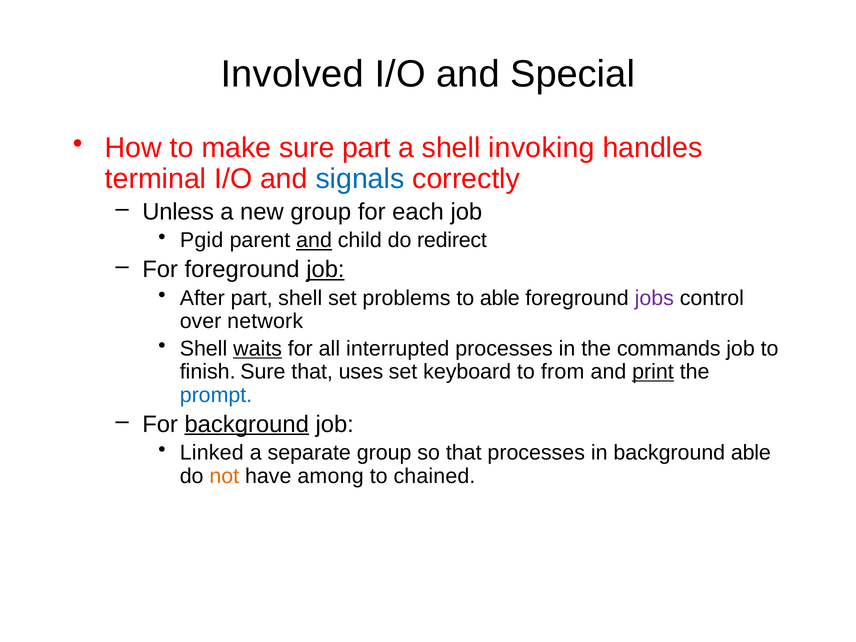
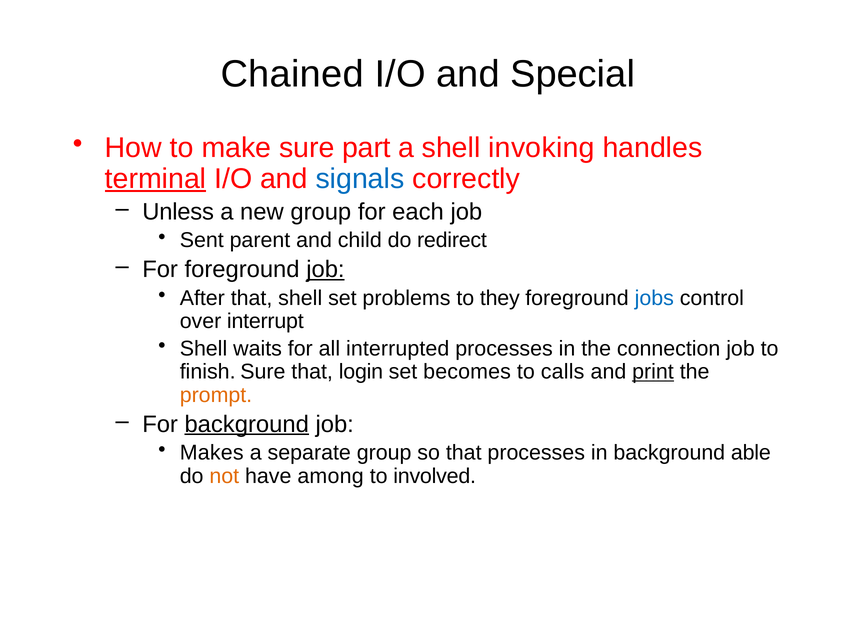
Involved: Involved -> Chained (292, 74)
terminal underline: none -> present (156, 179)
Pgid: Pgid -> Sent (202, 240)
and underline: present -> none (314, 240)
After part: part -> that (252, 298)
to able: able -> they (500, 298)
jobs colour: purple -> blue (654, 298)
network: network -> interrupt (265, 321)
waits underline: present -> none (258, 349)
commands: commands -> connection (669, 349)
uses: uses -> login (361, 372)
keyboard: keyboard -> becomes (467, 372)
from: from -> calls (563, 372)
prompt colour: blue -> orange (216, 395)
Linked: Linked -> Makes (212, 453)
chained: chained -> involved (435, 476)
